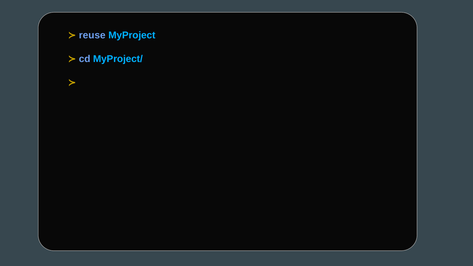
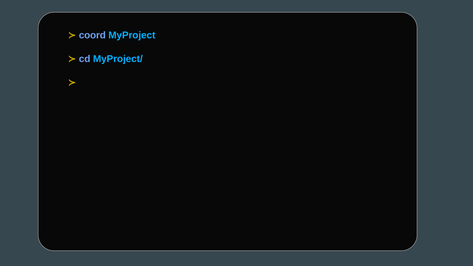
reuse: reuse -> coord (92, 35)
